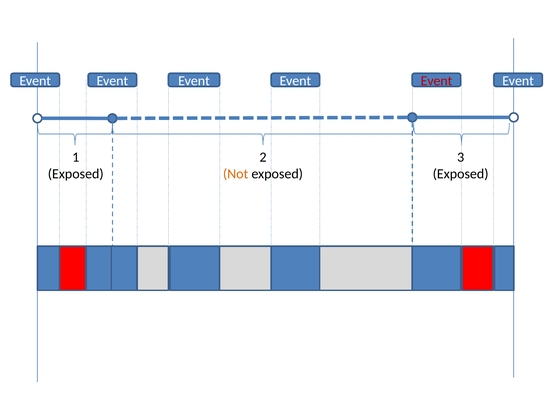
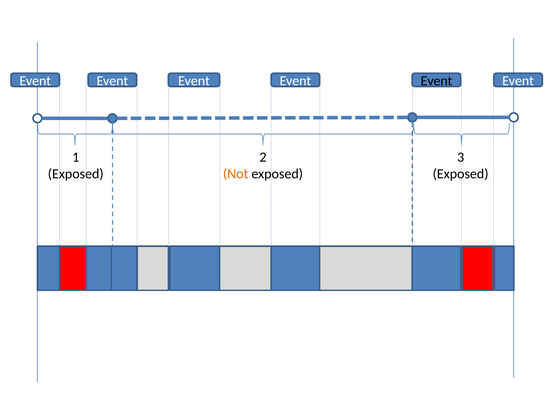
Event colour: red -> black (436, 81)
